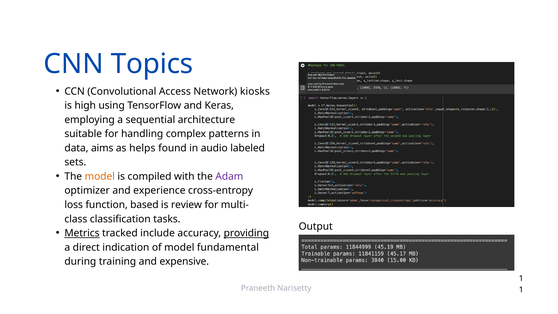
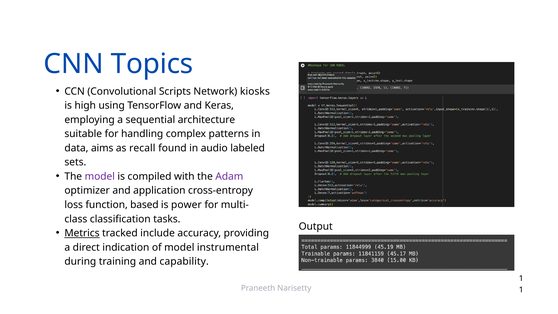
Access: Access -> Scripts (175, 91)
helps: helps -> recall (142, 148)
model colour: orange -> purple (100, 176)
experience: experience -> application (159, 191)
review: review -> power (186, 205)
providing underline: present -> none (246, 233)
fundamental: fundamental -> instrumental (228, 247)
expensive: expensive -> capability (184, 261)
